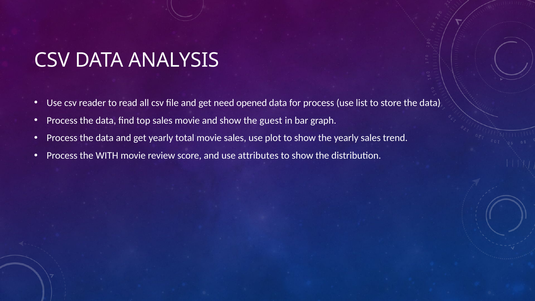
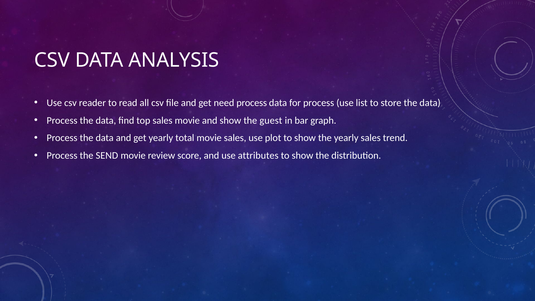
need opened: opened -> process (252, 103)
WITH: WITH -> SEND (107, 156)
